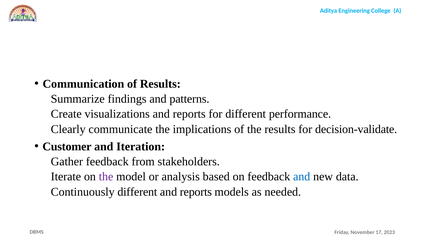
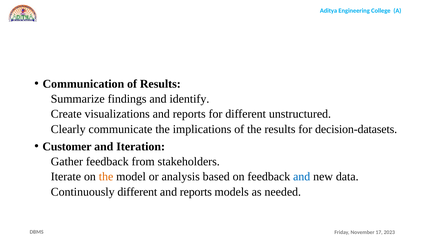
patterns: patterns -> identify (189, 99)
performance: performance -> unstructured (300, 114)
decision-validate: decision-validate -> decision-datasets (356, 129)
the colour: purple -> orange (106, 177)
